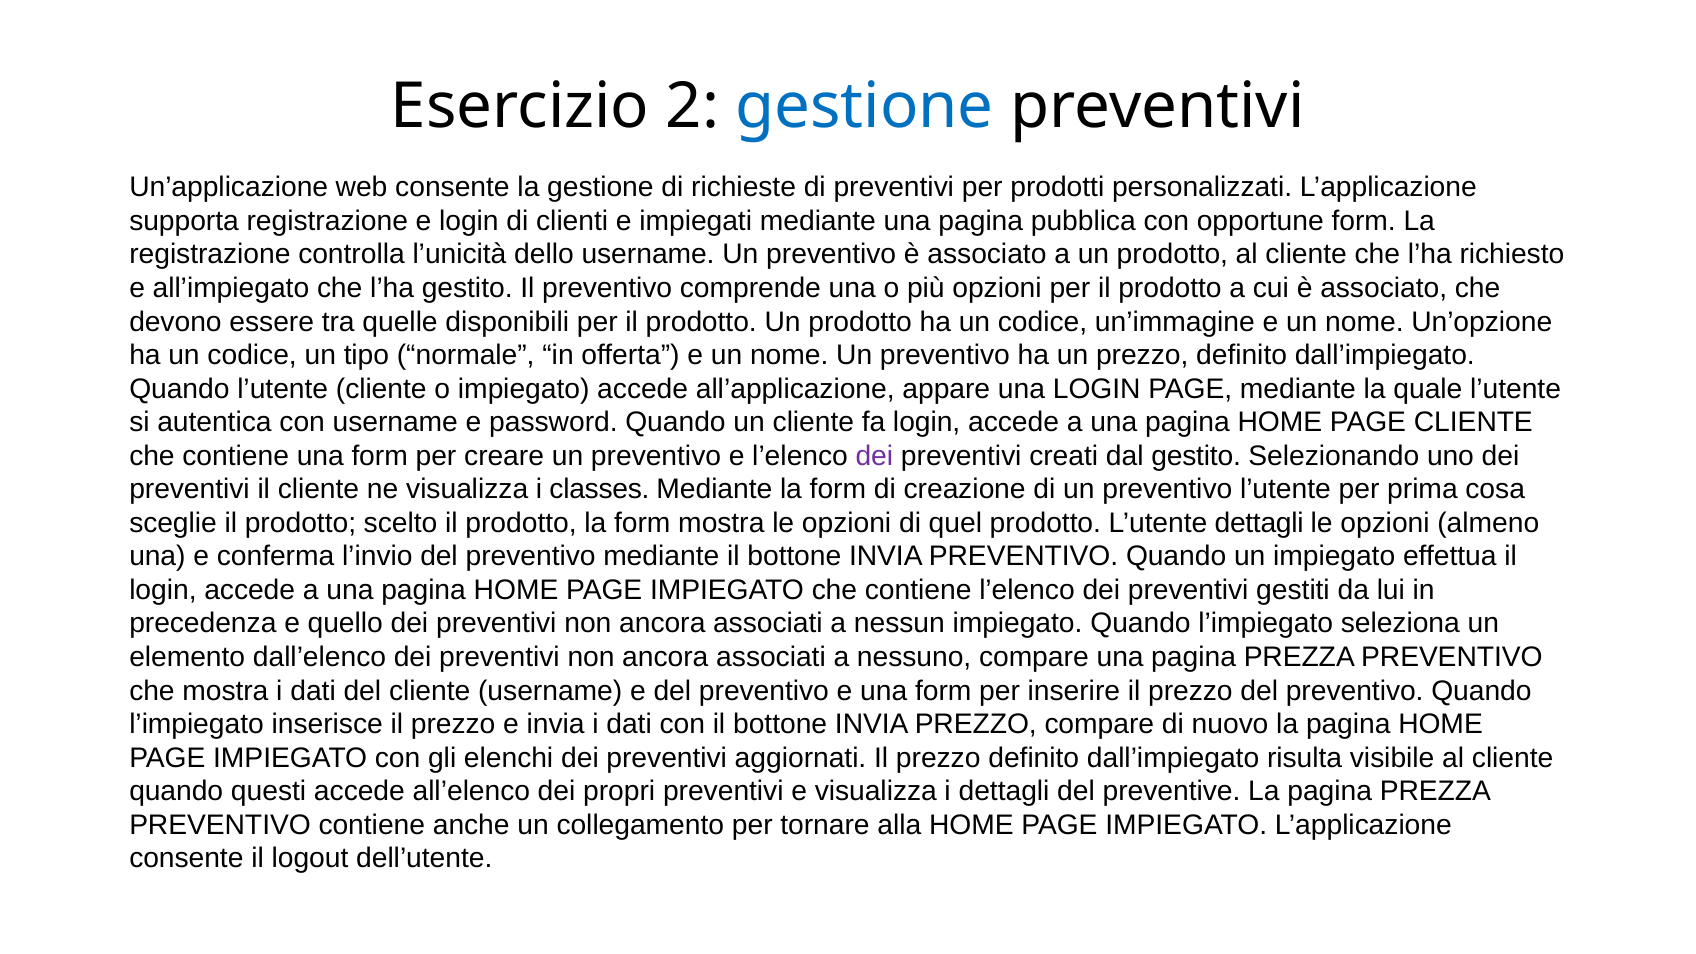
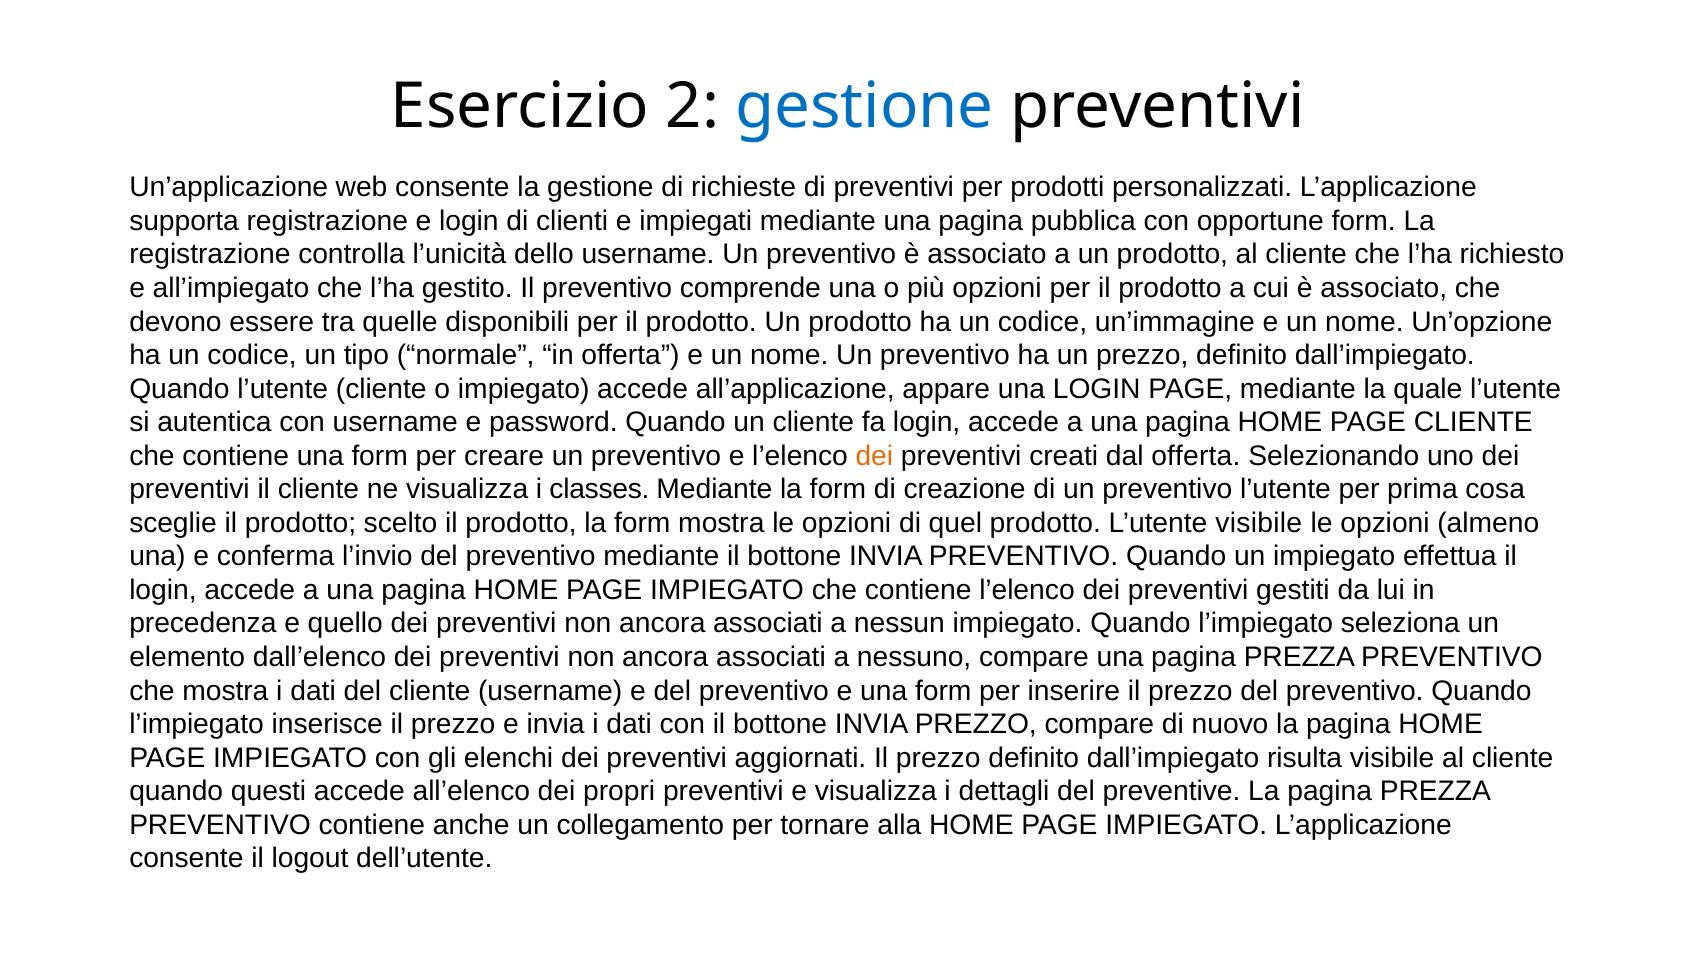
dei colour: purple -> orange (874, 456)
dal gestito: gestito -> offerta (1196, 456)
L’utente dettagli: dettagli -> visibile (1259, 523)
